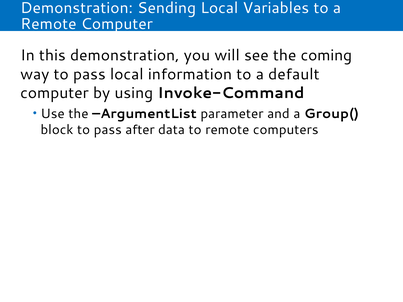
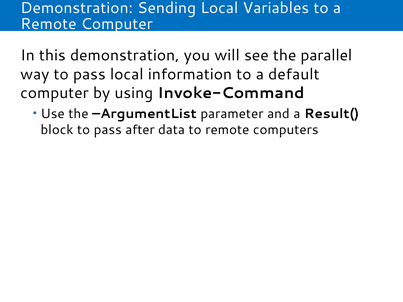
coming: coming -> parallel (326, 55)
Group(: Group( -> Result( (332, 114)
